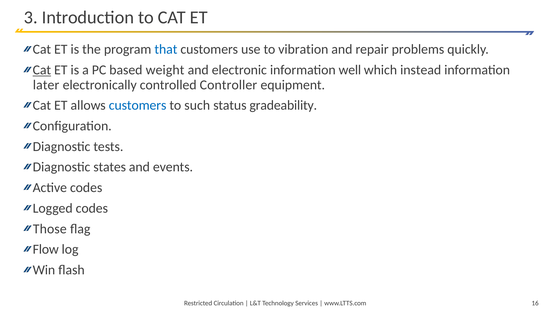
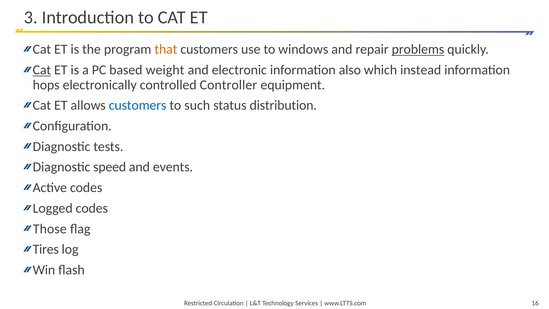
that colour: blue -> orange (166, 49)
vibration: vibration -> windows (303, 49)
problems underline: none -> present (418, 49)
well: well -> also (350, 70)
later: later -> hops (46, 85)
gradeability: gradeability -> distribution (283, 105)
states: states -> speed (110, 167)
Flow: Flow -> Tires (46, 249)
